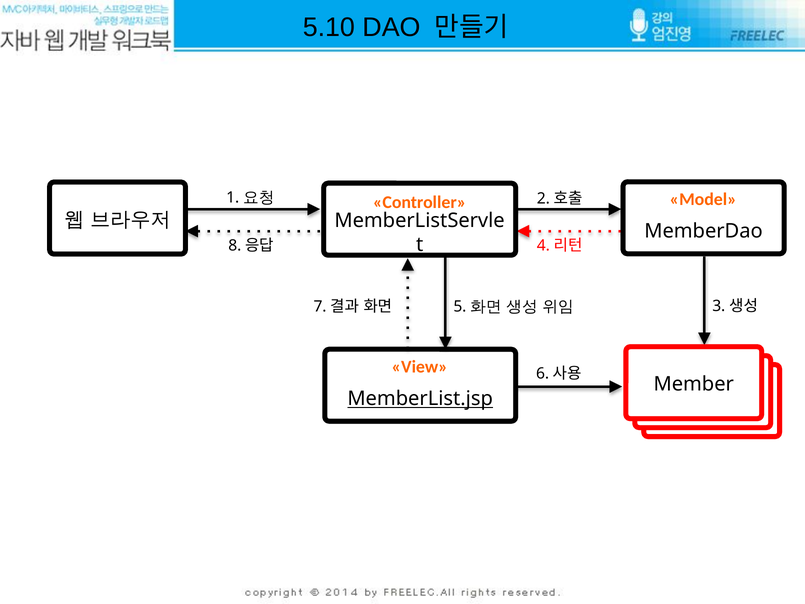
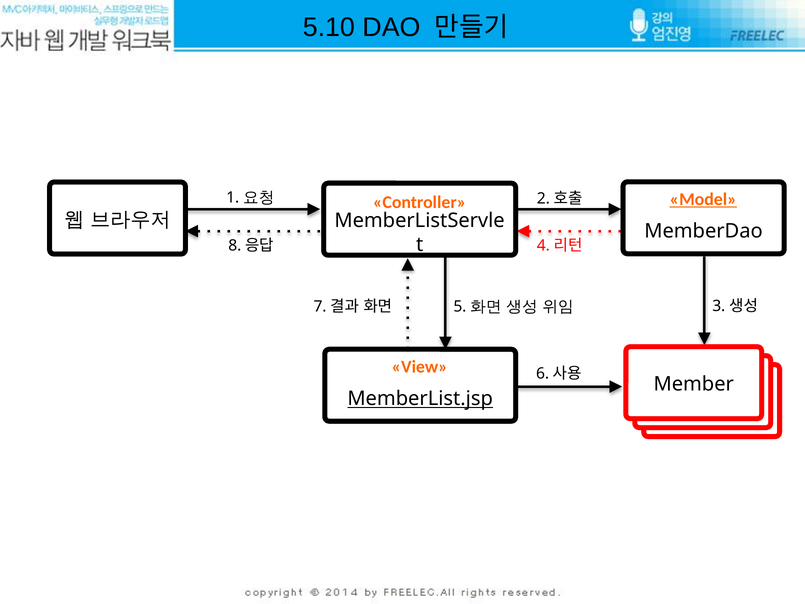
Model underline: none -> present (703, 199)
